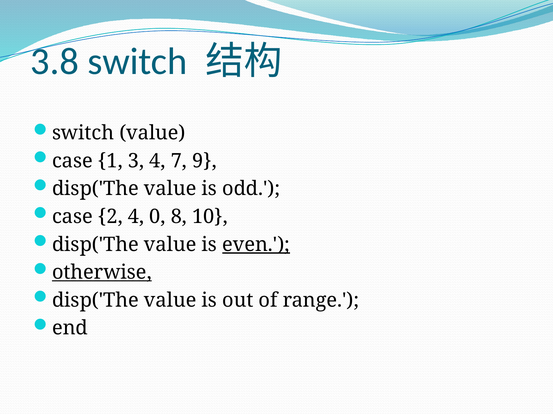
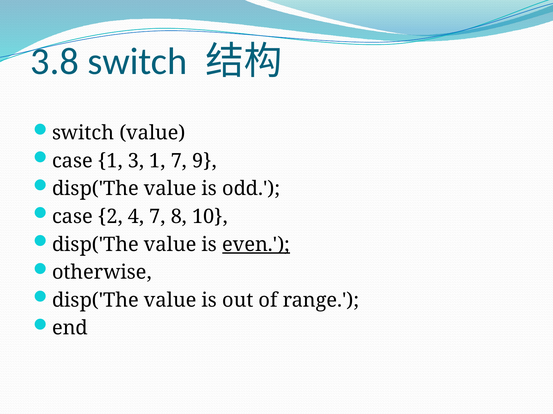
3 4: 4 -> 1 (157, 161)
4 0: 0 -> 7 (157, 217)
otherwise underline: present -> none (102, 273)
